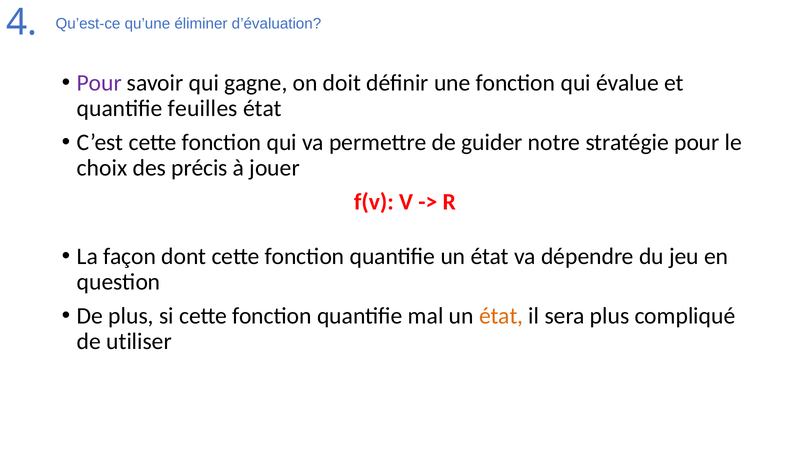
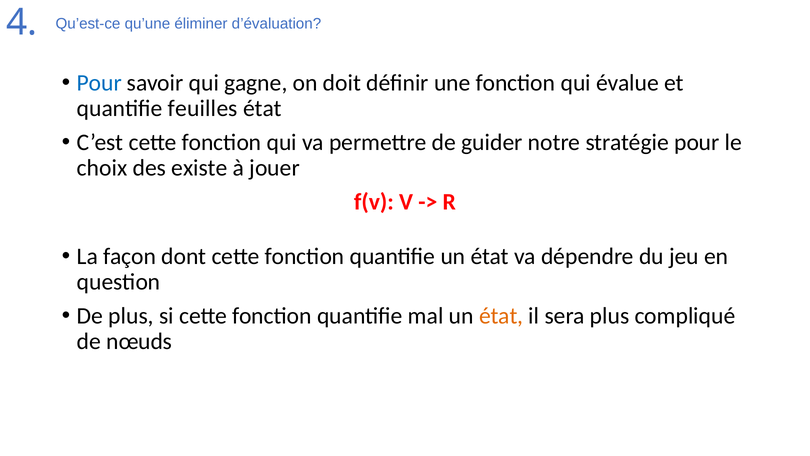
Pour colour: purple -> blue (99, 83)
précis: précis -> existe (199, 168)
utiliser: utiliser -> nœuds (139, 341)
